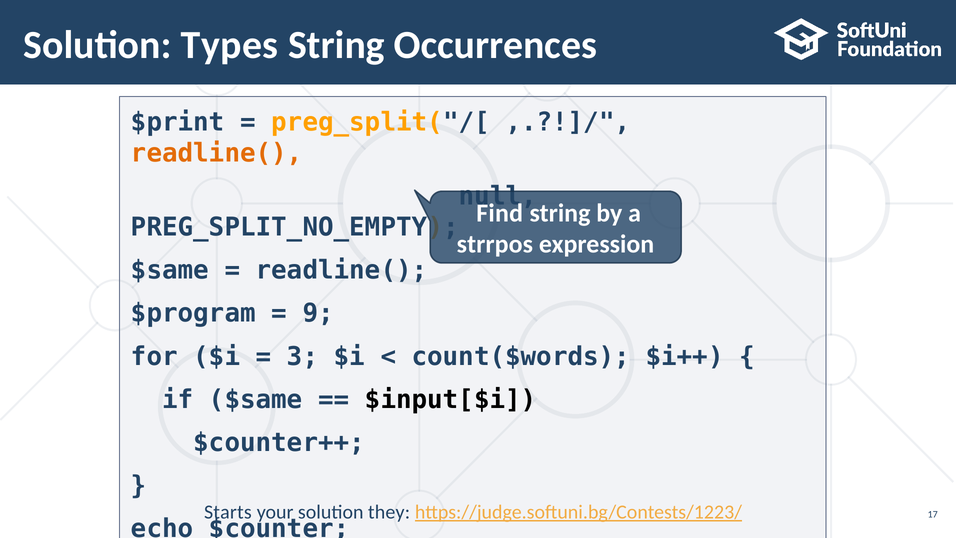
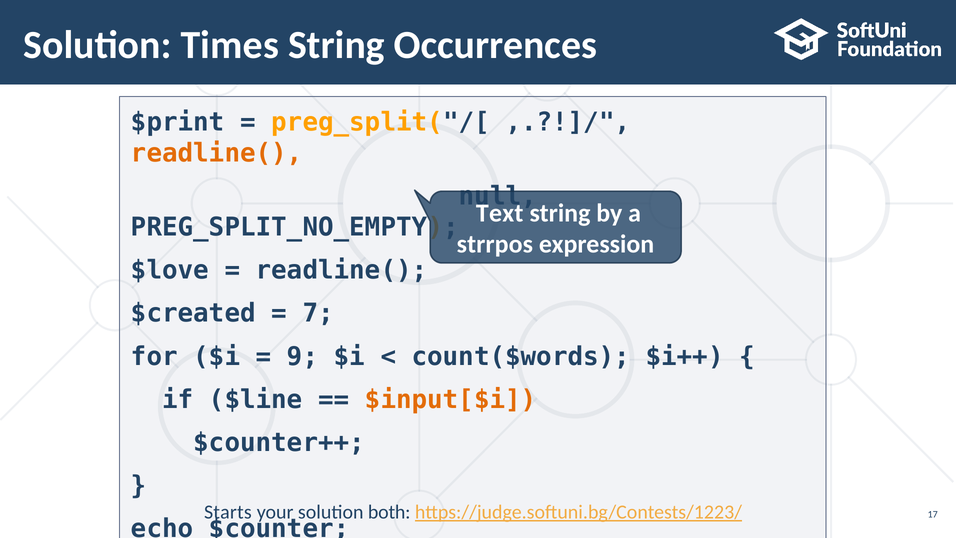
Types: Types -> Times (230, 45)
Find: Find -> Text (500, 213)
$same: $same -> $love (170, 270)
$program: $program -> $created (193, 313)
9: 9 -> 7 (318, 313)
3: 3 -> 9 (303, 356)
if $same: $same -> $line (256, 399)
$input[$i colour: black -> orange (451, 399)
they: they -> both (389, 512)
